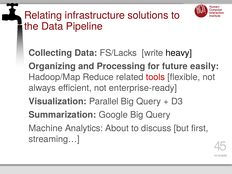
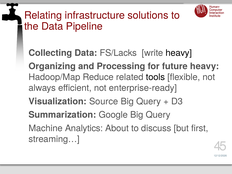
future easily: easily -> heavy (205, 66)
tools colour: red -> black (155, 77)
Parallel: Parallel -> Source (104, 101)
